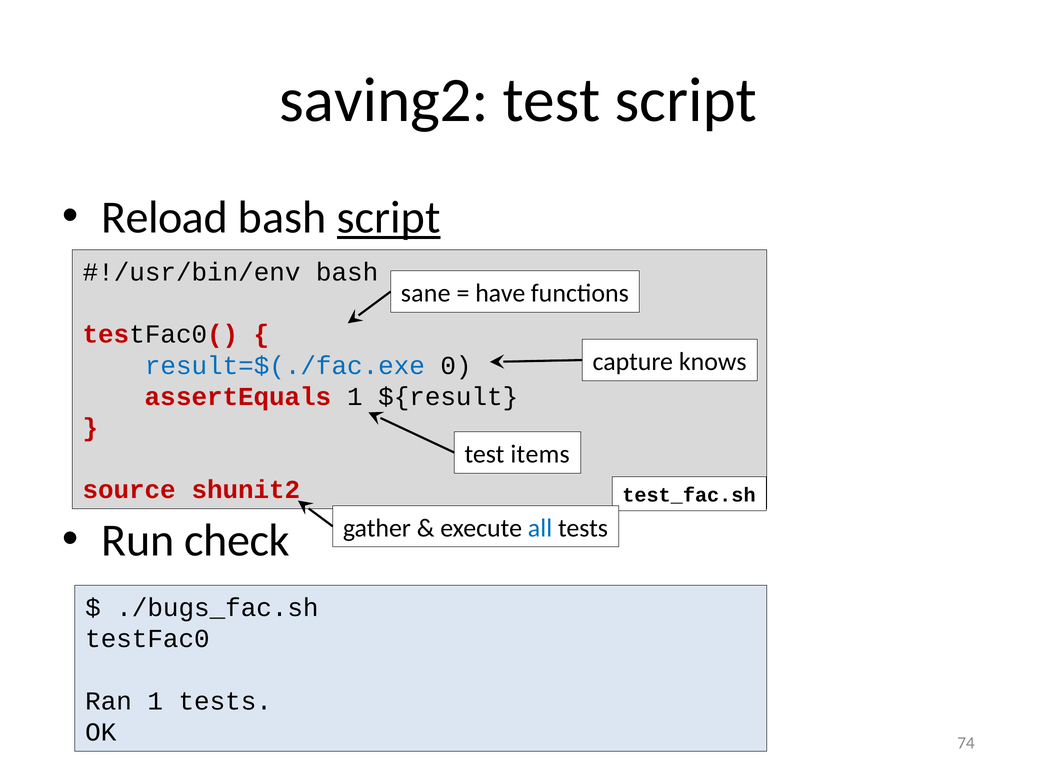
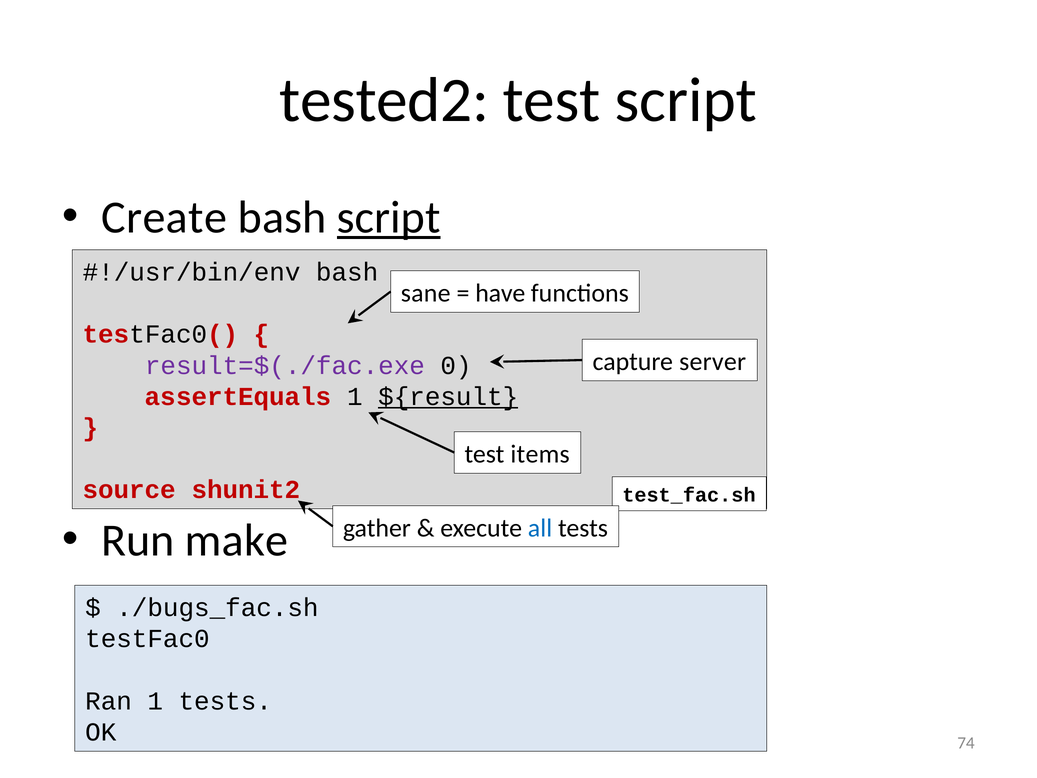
saving2: saving2 -> tested2 (384, 100)
Reload: Reload -> Create (164, 218)
knows: knows -> server (713, 362)
result=$(./fac.exe colour: blue -> purple (285, 365)
${result underline: none -> present (448, 396)
check: check -> make (237, 540)
